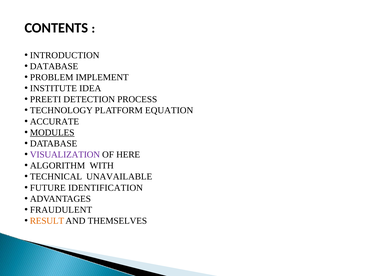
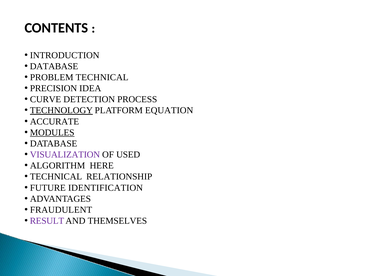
PROBLEM IMPLEMENT: IMPLEMENT -> TECHNICAL (102, 77)
INSTITUTE: INSTITUTE -> PRECISION (54, 88)
PREETI: PREETI -> CURVE (46, 99)
TECHNOLOGY underline: none -> present (61, 110)
HERE: HERE -> USED (128, 155)
WITH: WITH -> HERE (102, 166)
UNAVAILABLE: UNAVAILABLE -> RELATIONSHIP (119, 177)
RESULT colour: orange -> purple (47, 221)
